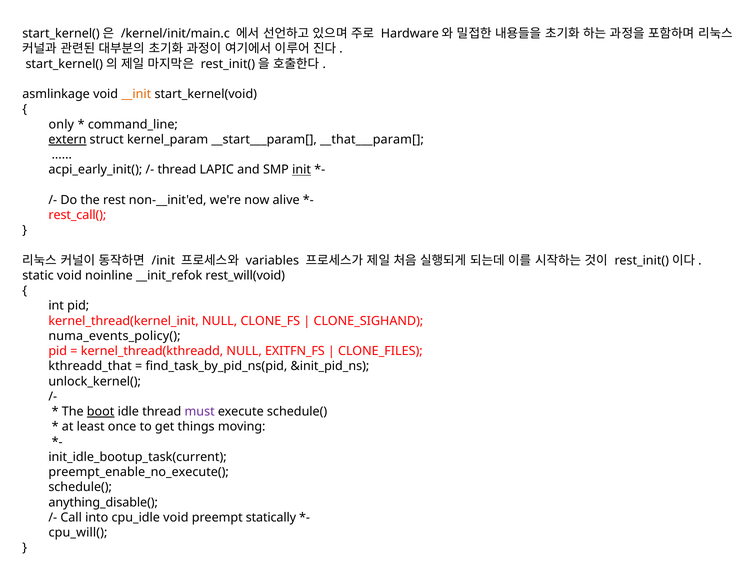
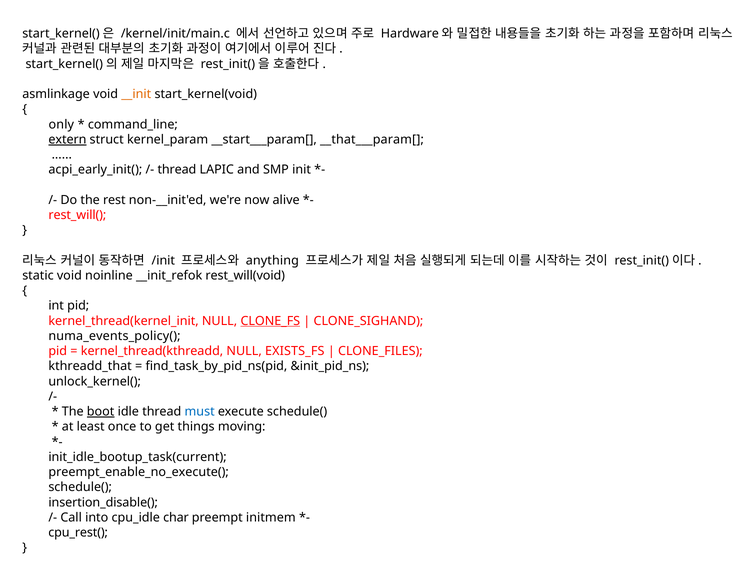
init underline: present -> none (302, 170)
rest_call(: rest_call( -> rest_will( (77, 215)
variables: variables -> anything (272, 260)
CLONE_FS underline: none -> present (270, 321)
EXITFN_FS: EXITFN_FS -> EXISTS_FS (295, 351)
must colour: purple -> blue (200, 411)
anything_disable(: anything_disable( -> insertion_disable( (103, 502)
cpu_idle void: void -> char (176, 517)
statically: statically -> initmem (271, 517)
cpu_will(: cpu_will( -> cpu_rest( (78, 532)
